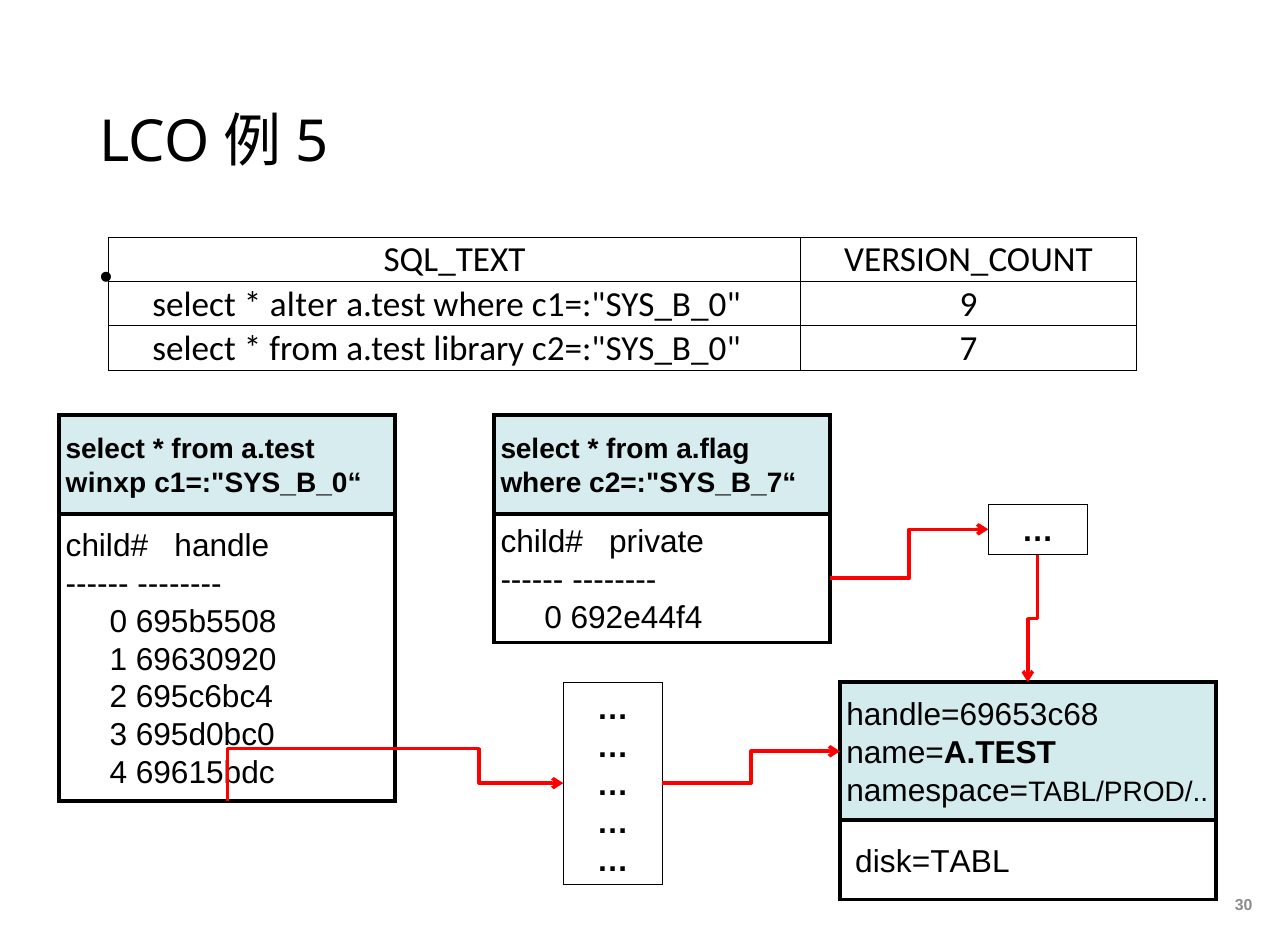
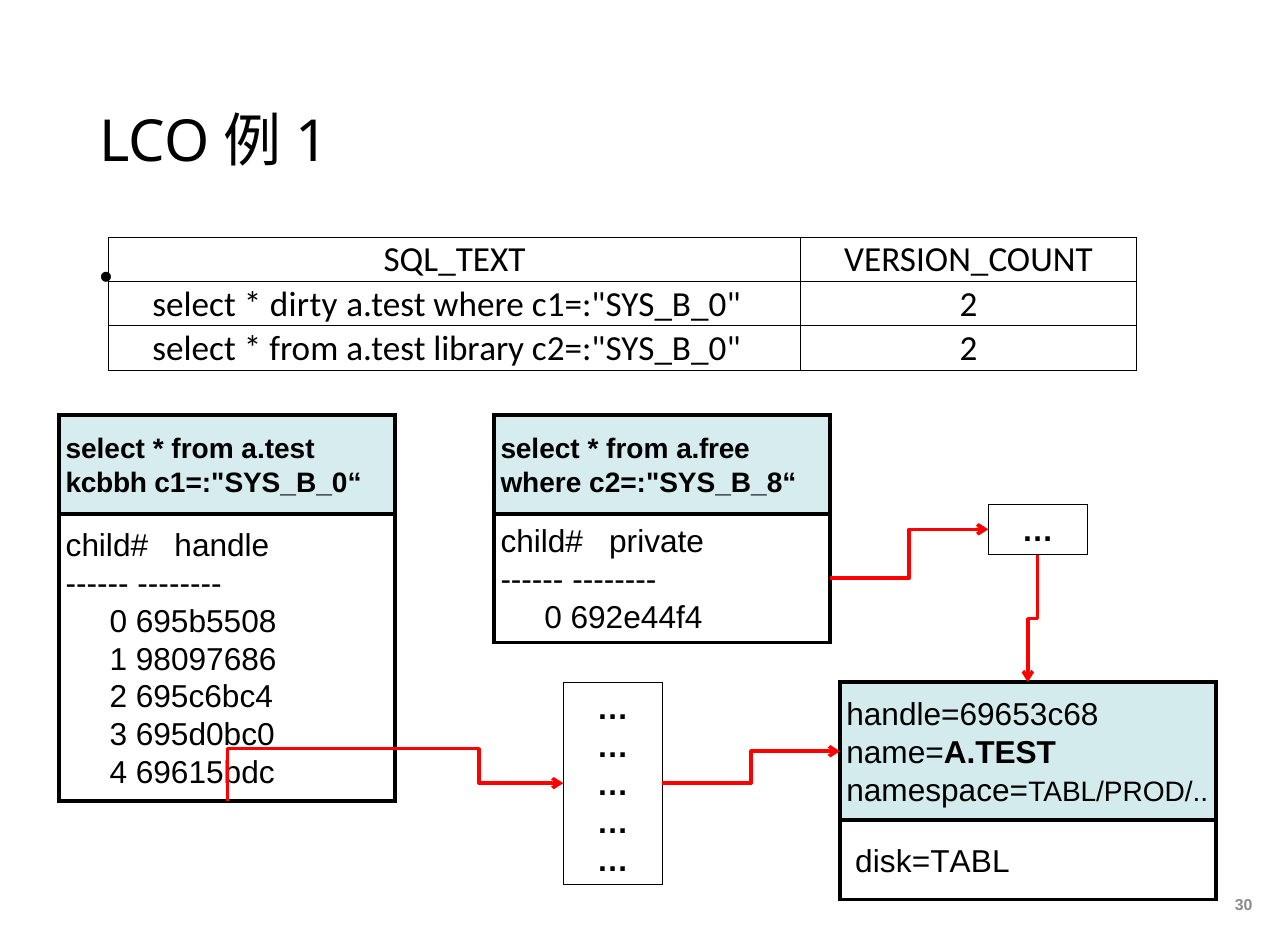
5: 5 -> 1 (312, 142)
alter: alter -> dirty (304, 304)
9: 9 -> 2 (969, 304)
7: 7 -> 2 (969, 349)
a.flag: a.flag -> a.free (713, 450)
winxp: winxp -> kcbbh (106, 483)
c2=:"SYS_B_7“: c2=:"SYS_B_7“ -> c2=:"SYS_B_8“ (693, 483)
69630920: 69630920 -> 98097686 (206, 659)
